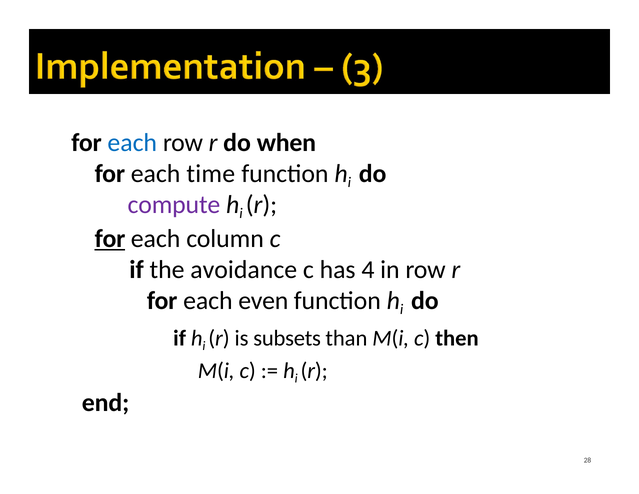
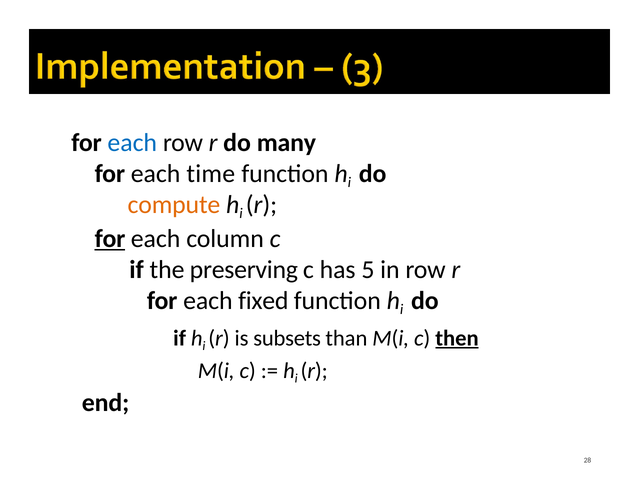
when: when -> many (286, 142)
compute colour: purple -> orange (174, 204)
avoidance: avoidance -> preserving (244, 269)
4: 4 -> 5 (368, 269)
even: even -> fixed (263, 300)
then underline: none -> present (457, 338)
